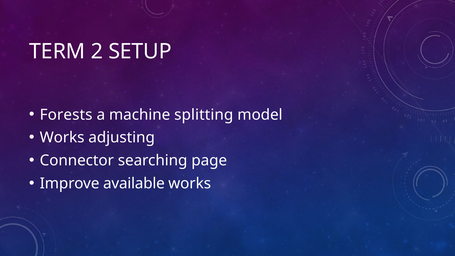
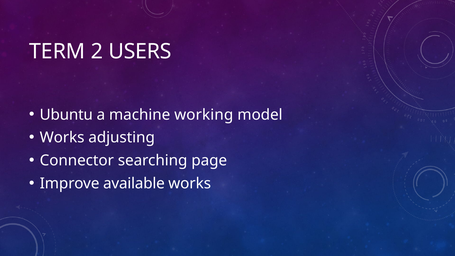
SETUP: SETUP -> USERS (140, 51)
Forests: Forests -> Ubuntu (66, 115)
splitting: splitting -> working (204, 115)
